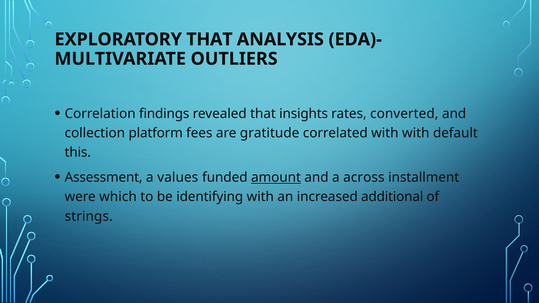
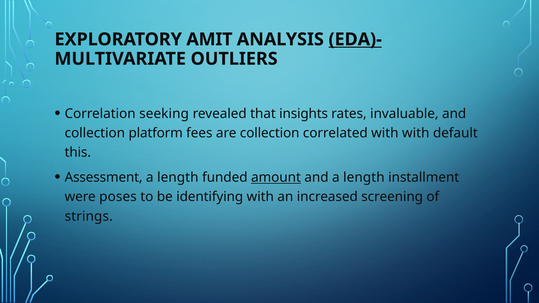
EXPLORATORY THAT: THAT -> AMIT (209, 39)
EDA)- underline: none -> present (355, 39)
findings: findings -> seeking (164, 114)
converted: converted -> invaluable (404, 114)
are gratitude: gratitude -> collection (270, 133)
values: values -> length (178, 178)
and a across: across -> length (364, 178)
which: which -> poses (118, 197)
additional: additional -> screening (392, 197)
